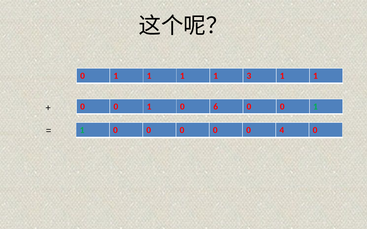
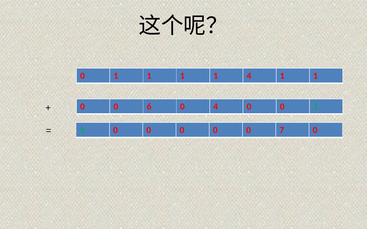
1 3: 3 -> 4 (249, 76)
1: 1 -> 6 (149, 107)
0 6: 6 -> 4 (216, 107)
4: 4 -> 7 (282, 130)
